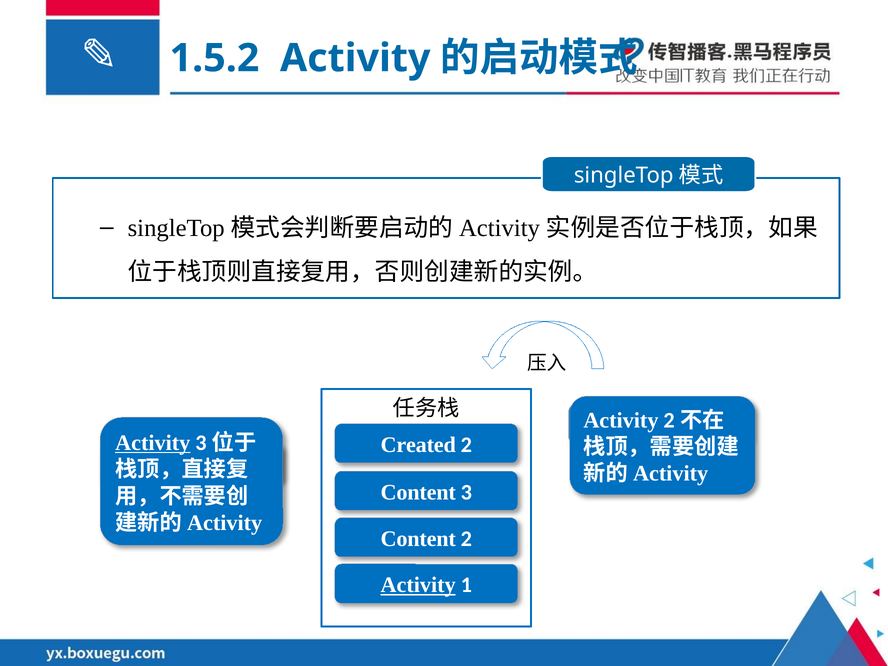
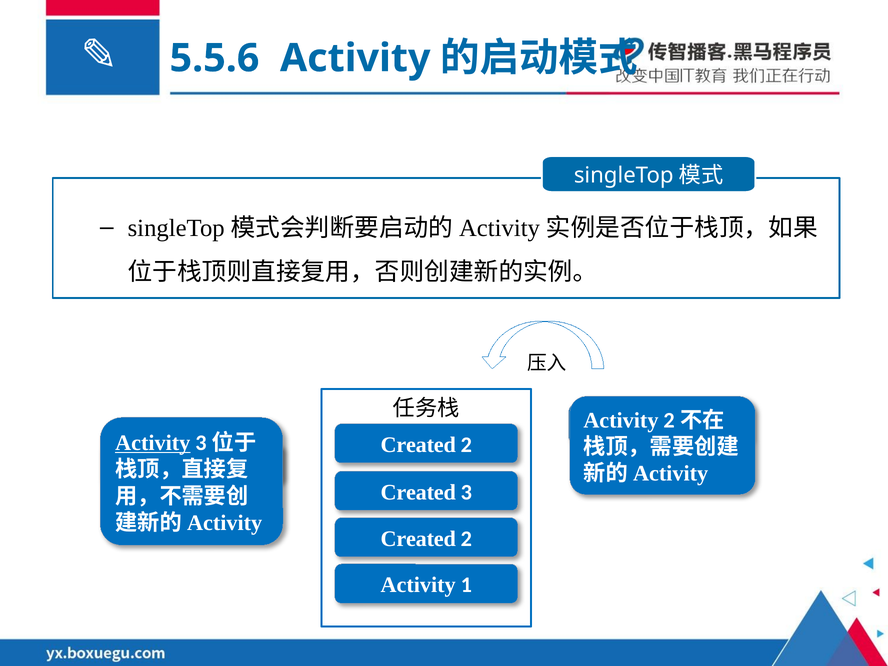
1.5.2: 1.5.2 -> 5.5.6 (214, 58)
Content: Content -> Created (418, 492)
Content: Content -> Created (418, 539)
Activity underline: present -> none (418, 585)
